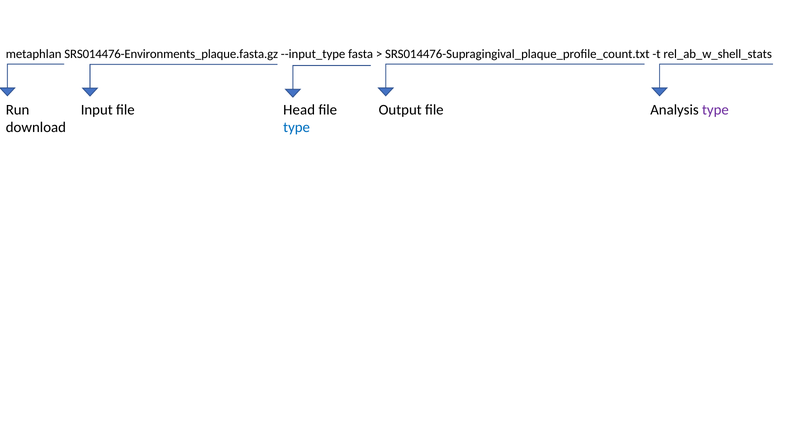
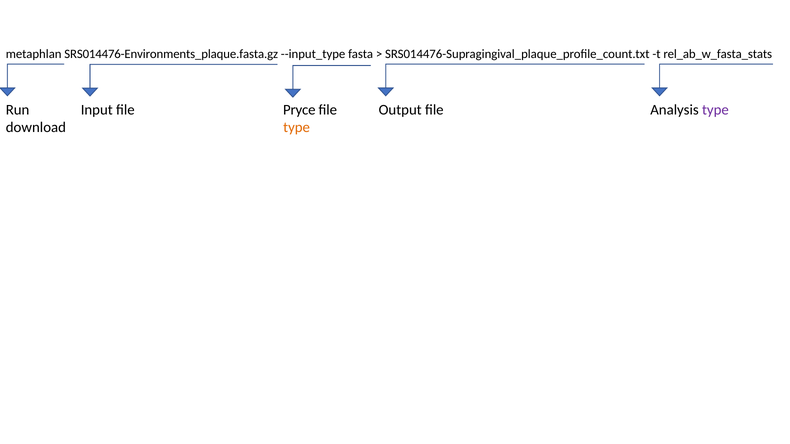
rel_ab_w_shell_stats: rel_ab_w_shell_stats -> rel_ab_w_fasta_stats (718, 54)
Head: Head -> Pryce (299, 110)
type colour: blue -> orange (297, 128)
